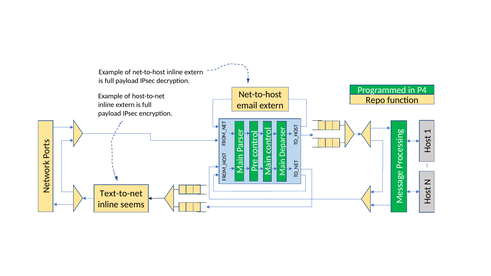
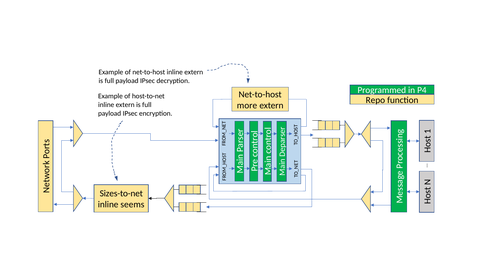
email: email -> more (247, 105)
Text-to-net: Text-to-net -> Sizes-to-net (121, 194)
